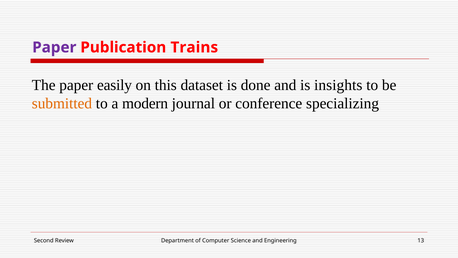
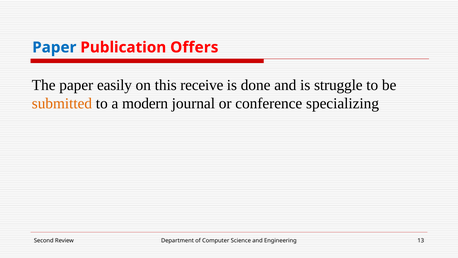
Paper colour: purple -> blue (54, 47)
Trains: Trains -> Offers (194, 47)
dataset: dataset -> receive (202, 85)
insights: insights -> struggle (338, 85)
